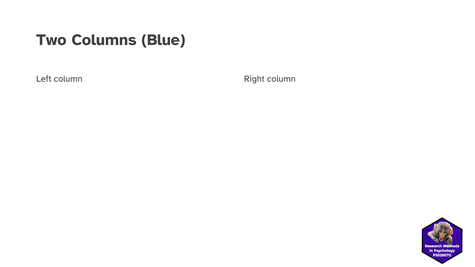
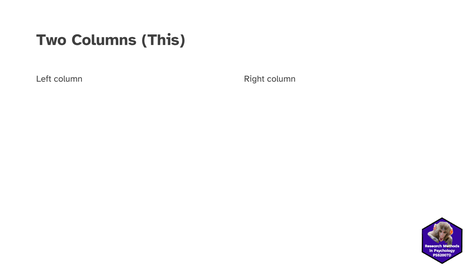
Blue: Blue -> This (163, 40)
